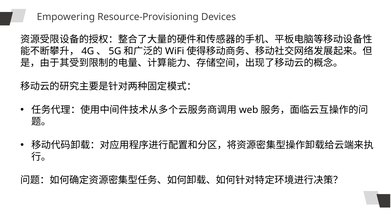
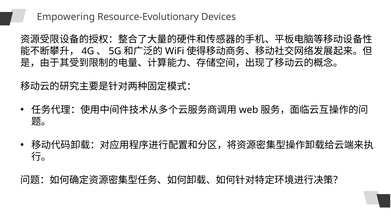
Resource-Provisioning: Resource-Provisioning -> Resource-Evolutionary (148, 17)
